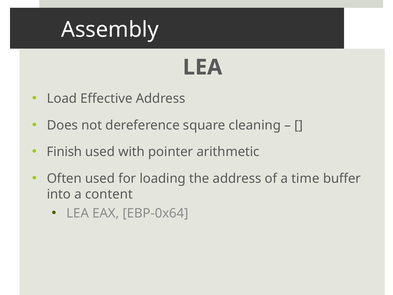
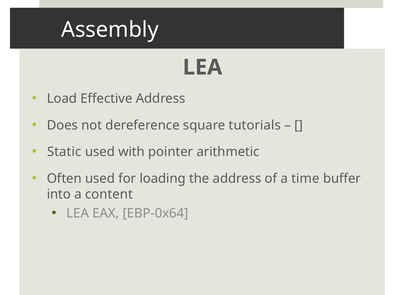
cleaning: cleaning -> tutorials (255, 125)
Finish: Finish -> Static (64, 152)
